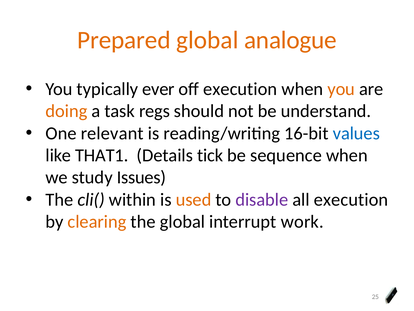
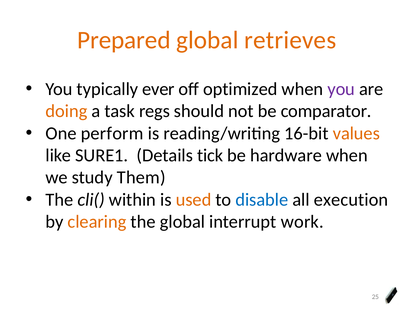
analogue: analogue -> retrieves (290, 40)
off execution: execution -> optimized (240, 89)
you colour: orange -> purple (341, 89)
understand: understand -> comparator (326, 111)
relevant: relevant -> perform (112, 133)
values colour: blue -> orange (356, 133)
THAT1: THAT1 -> SURE1 (102, 155)
sequence: sequence -> hardware (286, 155)
Issues: Issues -> Them (141, 177)
disable colour: purple -> blue (262, 199)
